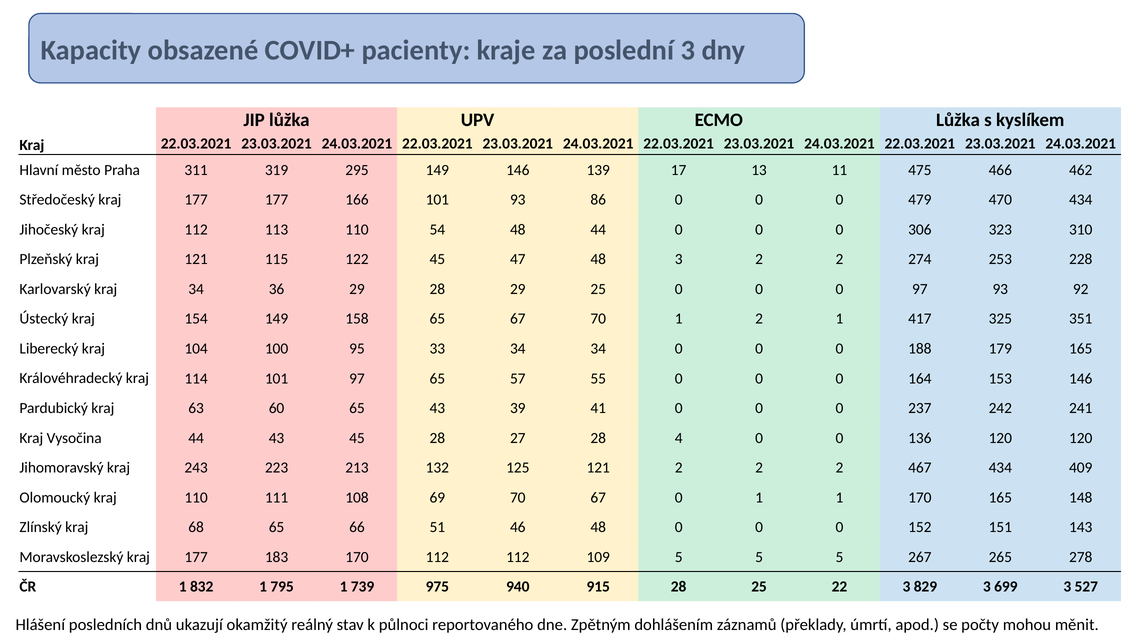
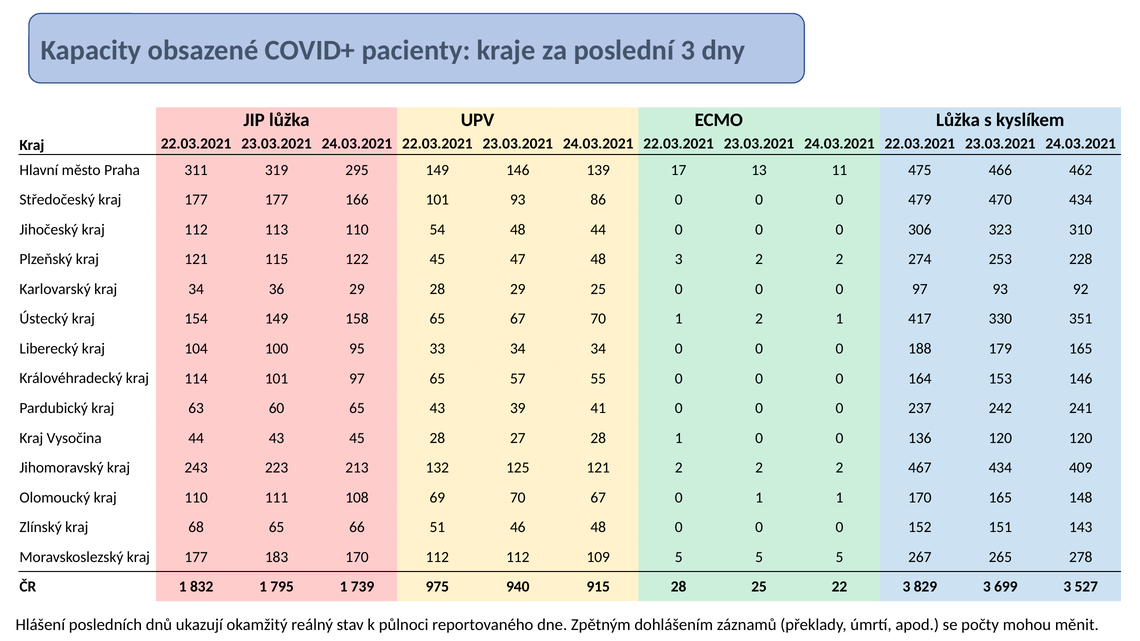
325: 325 -> 330 (1000, 319)
28 4: 4 -> 1 (679, 438)
